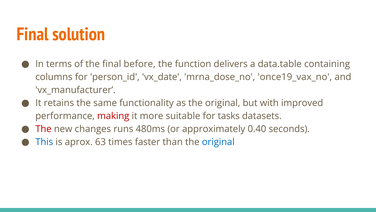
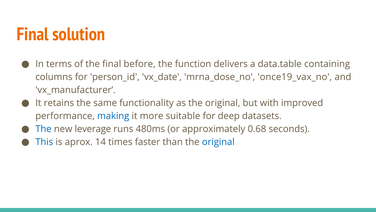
making colour: red -> blue (113, 116)
tasks: tasks -> deep (229, 116)
The colour: red -> blue (43, 129)
changes: changes -> leverage (93, 129)
0.40: 0.40 -> 0.68 (257, 129)
63: 63 -> 14 (100, 142)
